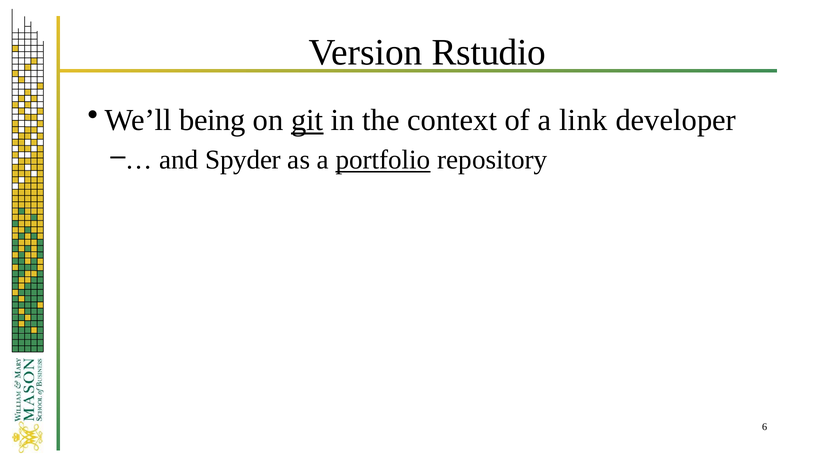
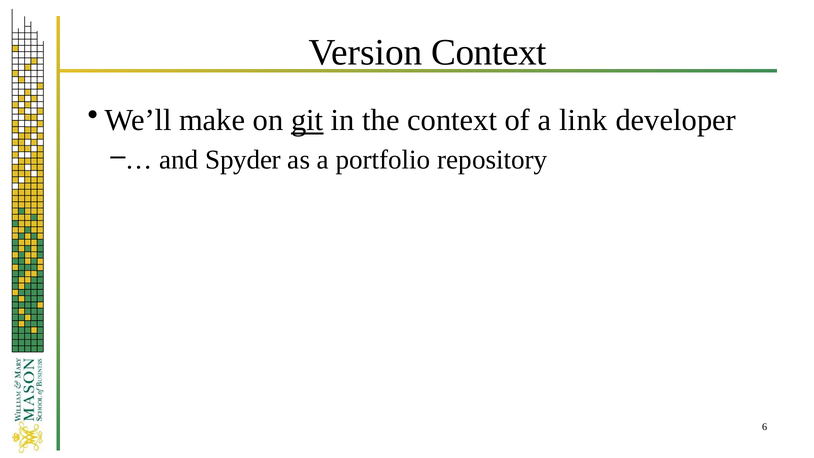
Version Rstudio: Rstudio -> Context (489, 52)
being: being -> make (212, 120)
portfolio underline: present -> none (383, 160)
